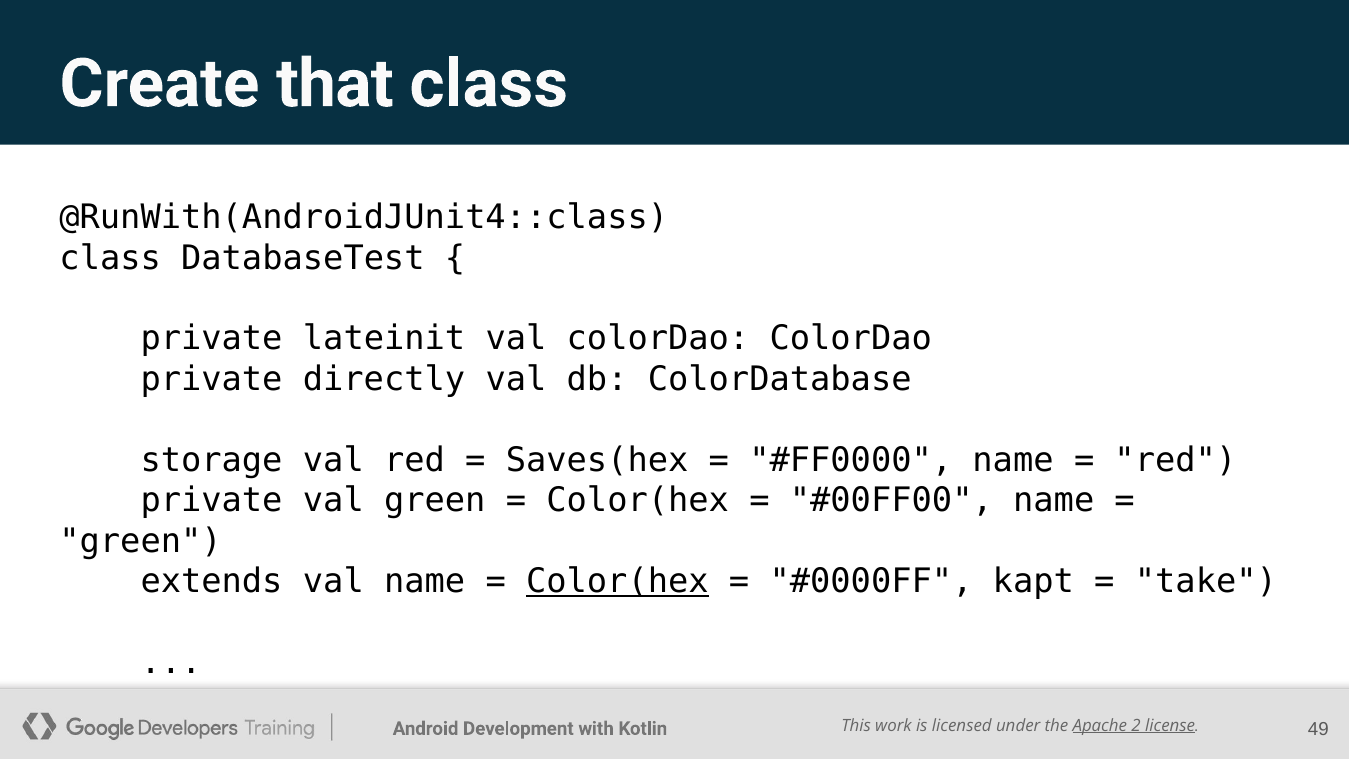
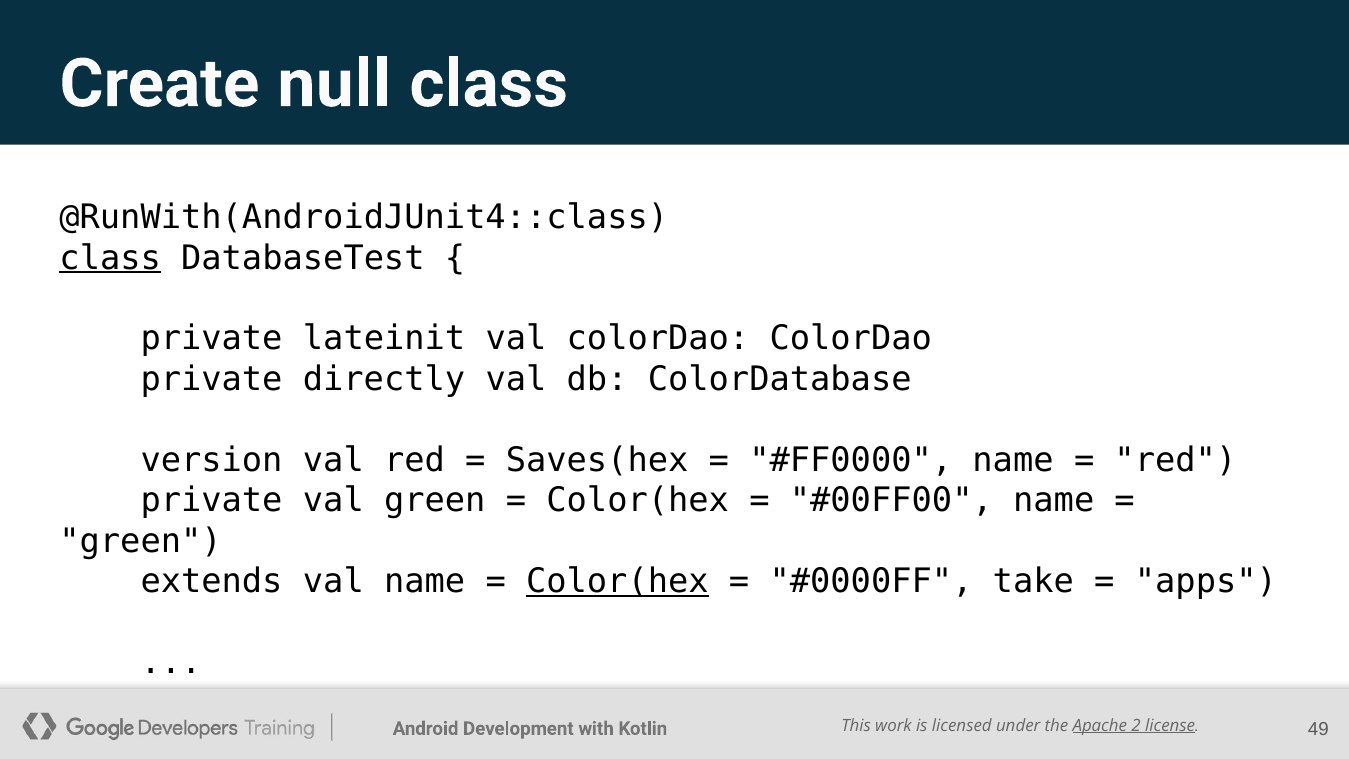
that: that -> null (334, 84)
class underline: none -> present (110, 258)
storage: storage -> version (212, 460)
kapt: kapt -> take (1033, 582)
take: take -> apps (1206, 582)
